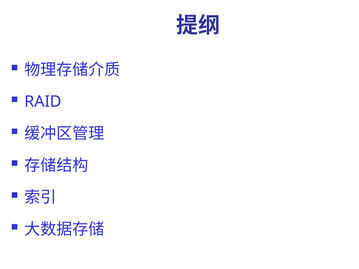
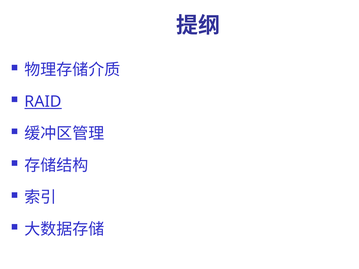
RAID underline: none -> present (43, 102)
